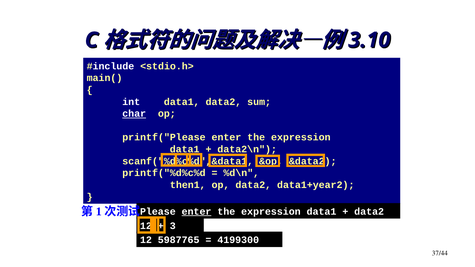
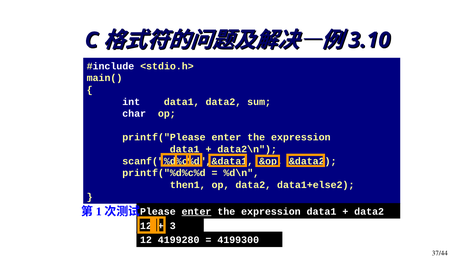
char underline: present -> none (134, 114)
data1+year2: data1+year2 -> data1+else2 (316, 185)
5987765: 5987765 -> 4199280 (179, 240)
